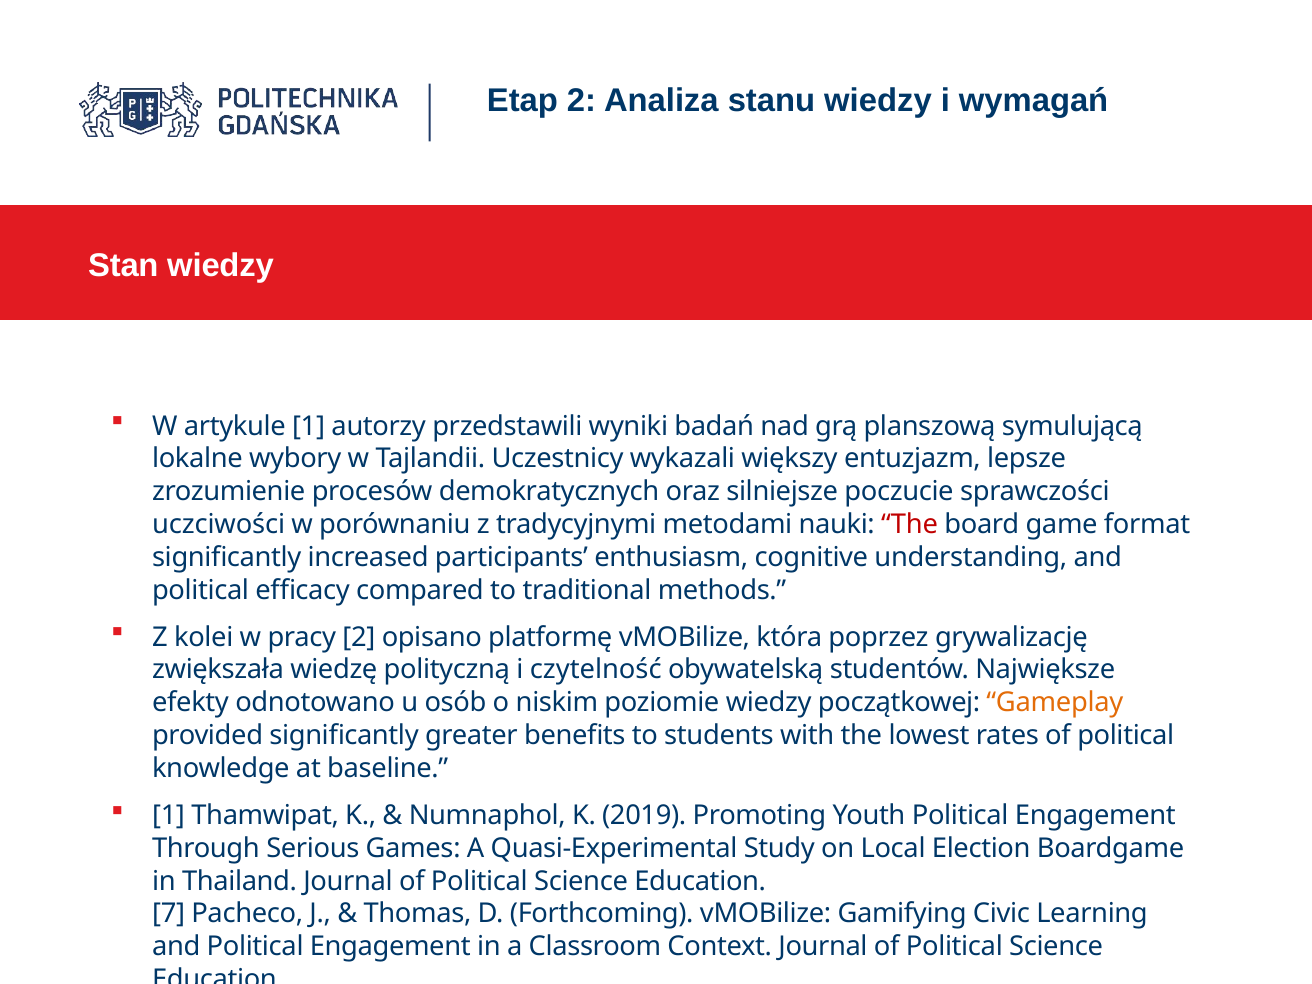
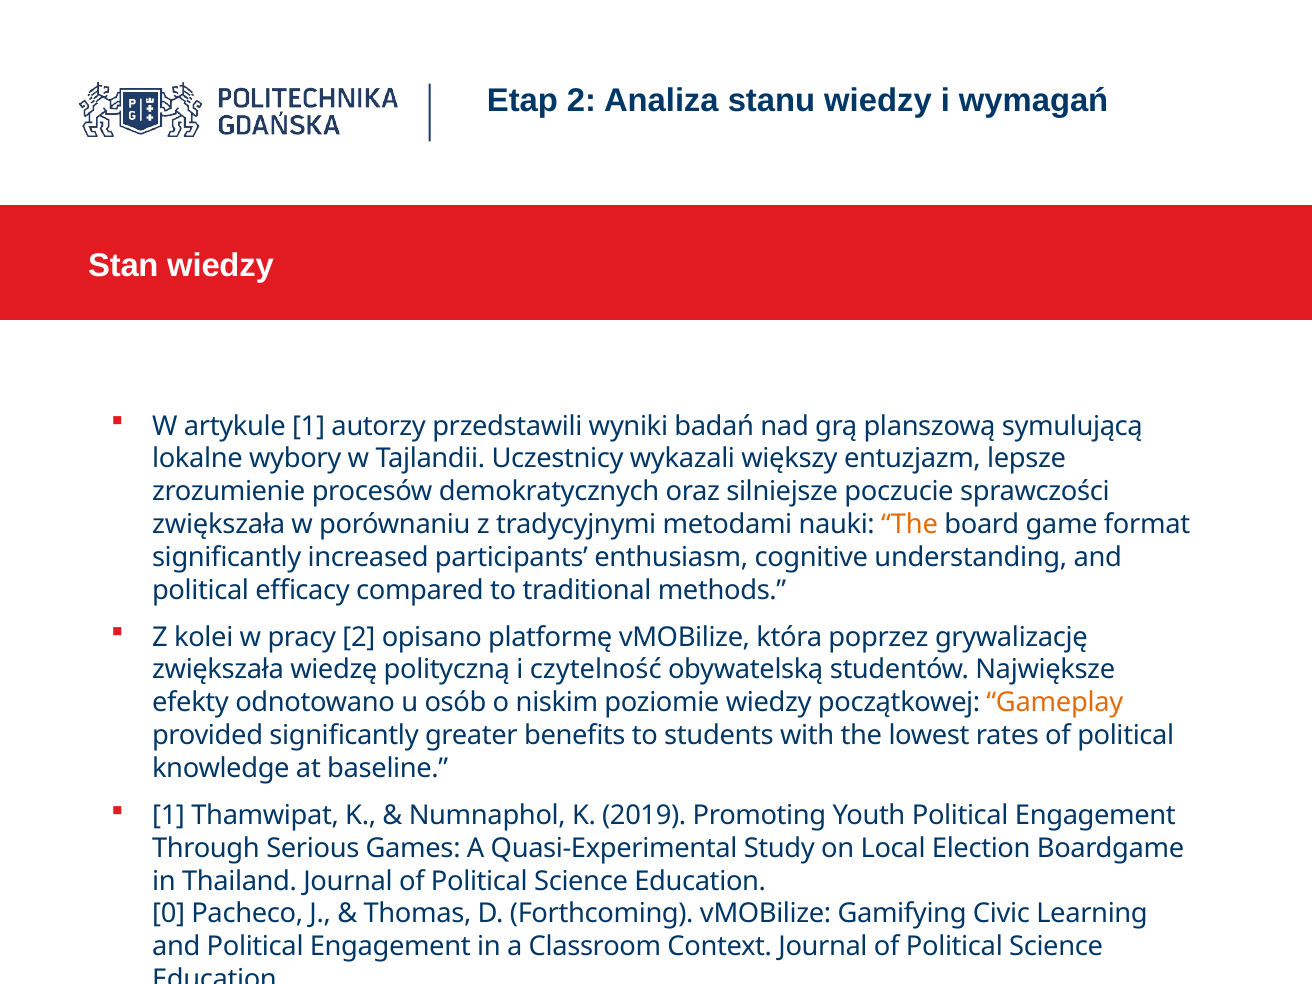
uczciwości: uczciwości -> zwiększała (219, 524)
The colour: red -> orange (910, 524)
7: 7 -> 0 (169, 914)
